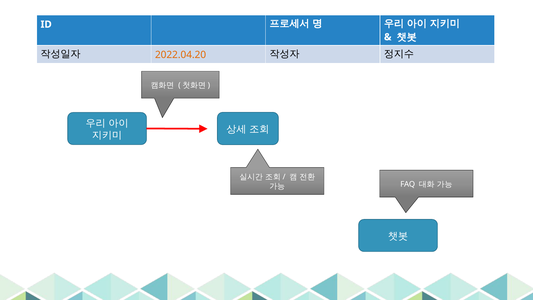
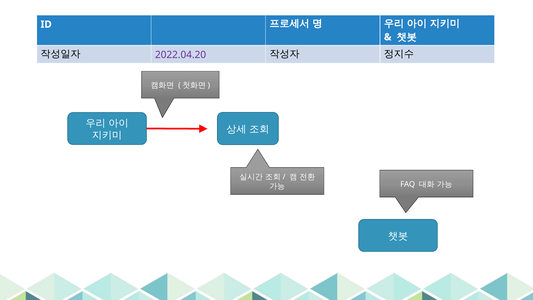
2022.04.20 colour: orange -> purple (181, 55)
